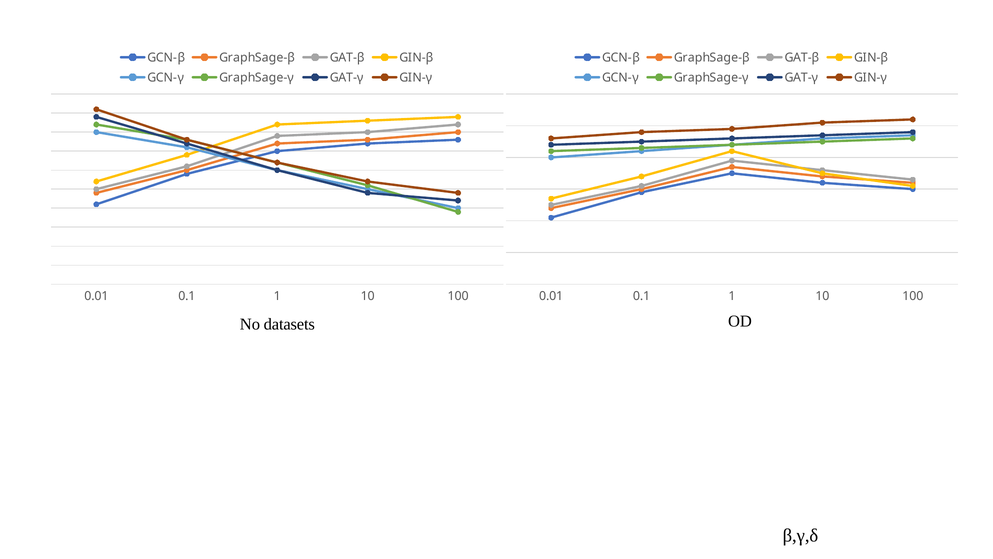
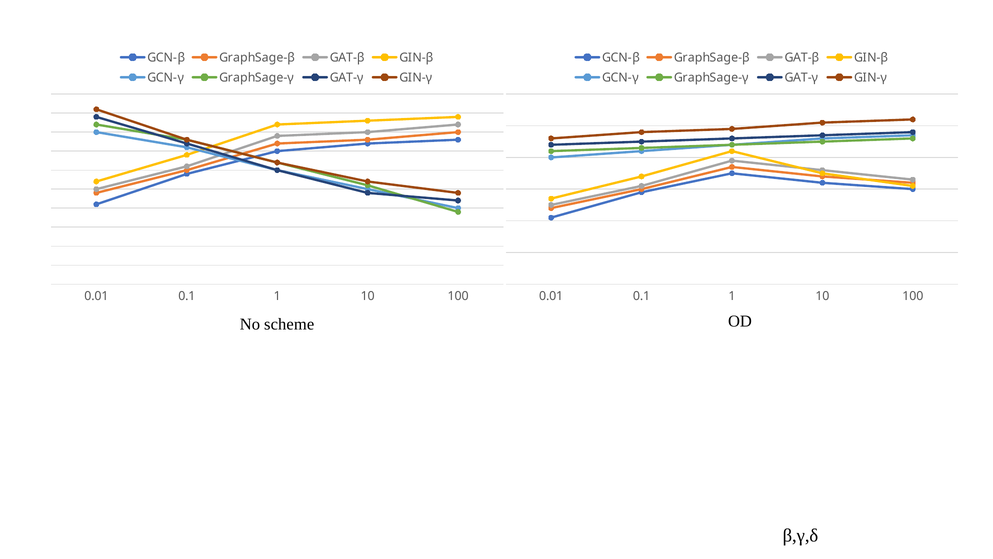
datasets: datasets -> scheme (289, 324)
